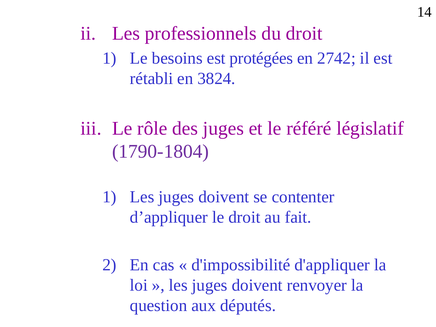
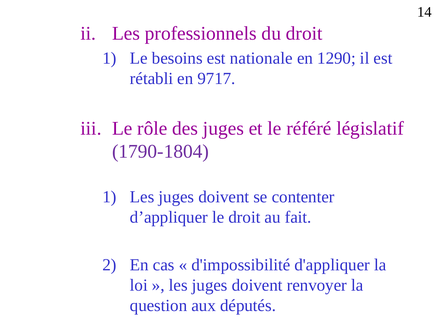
protégées: protégées -> nationale (261, 58)
2742: 2742 -> 1290 (337, 58)
3824: 3824 -> 9717 (217, 79)
